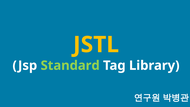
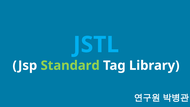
JSTL colour: yellow -> light blue (96, 45)
